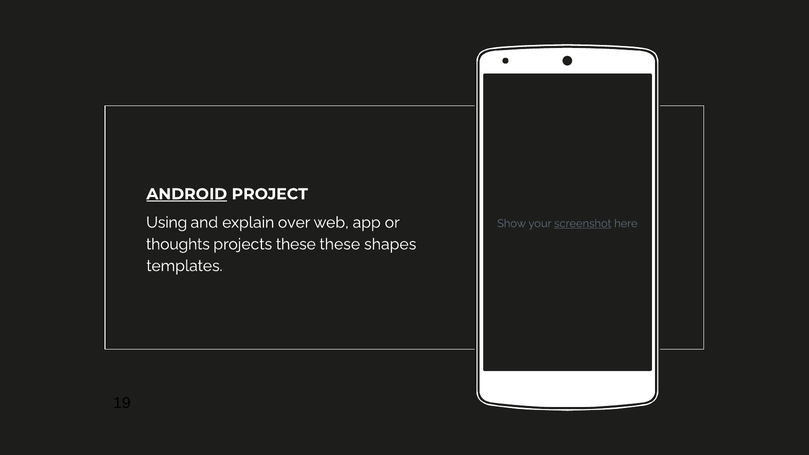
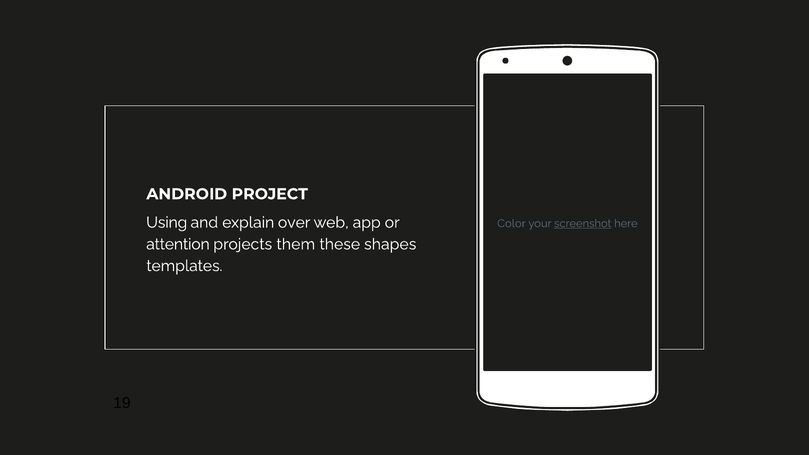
ANDROID underline: present -> none (187, 194)
Show: Show -> Color (511, 223)
thoughts: thoughts -> attention (178, 244)
projects these: these -> them (296, 244)
